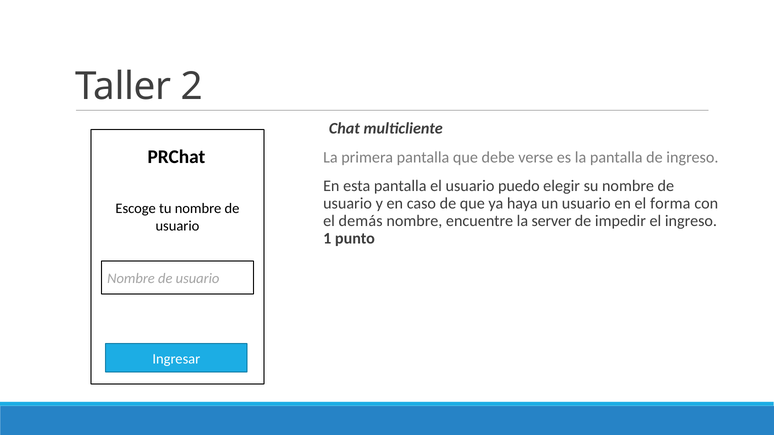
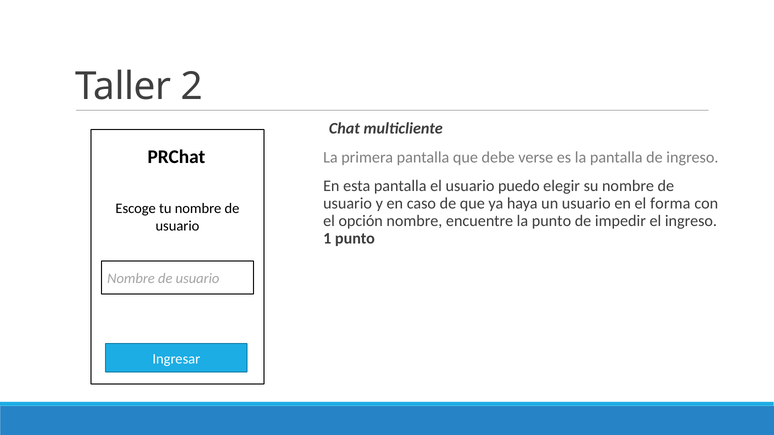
demás: demás -> opción (361, 221)
la server: server -> punto (551, 221)
